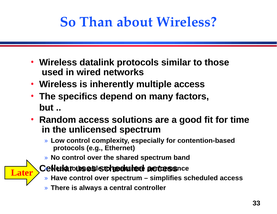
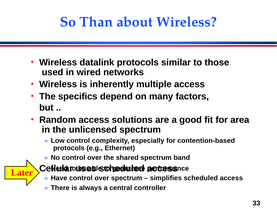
time: time -> area (240, 120)
